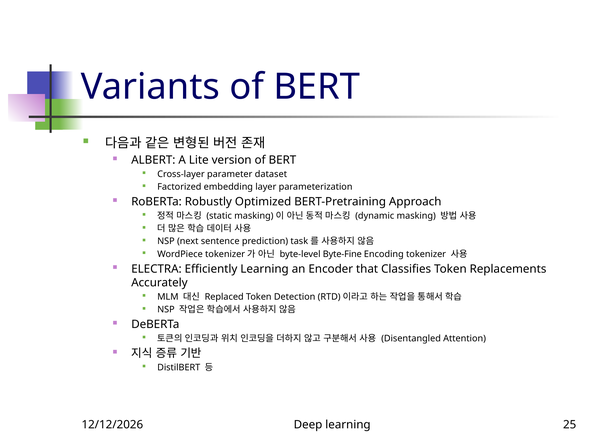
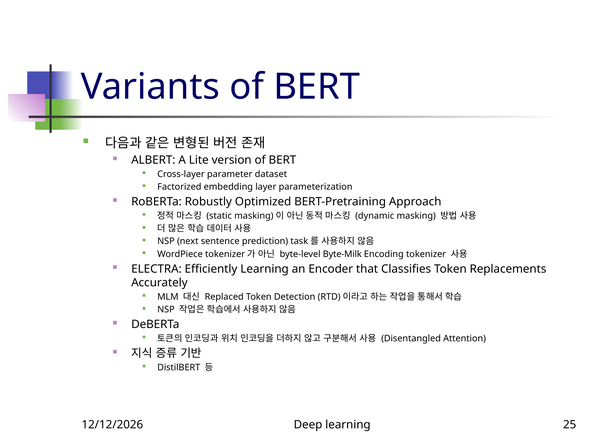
Byte-Fine: Byte-Fine -> Byte-Milk (342, 254)
